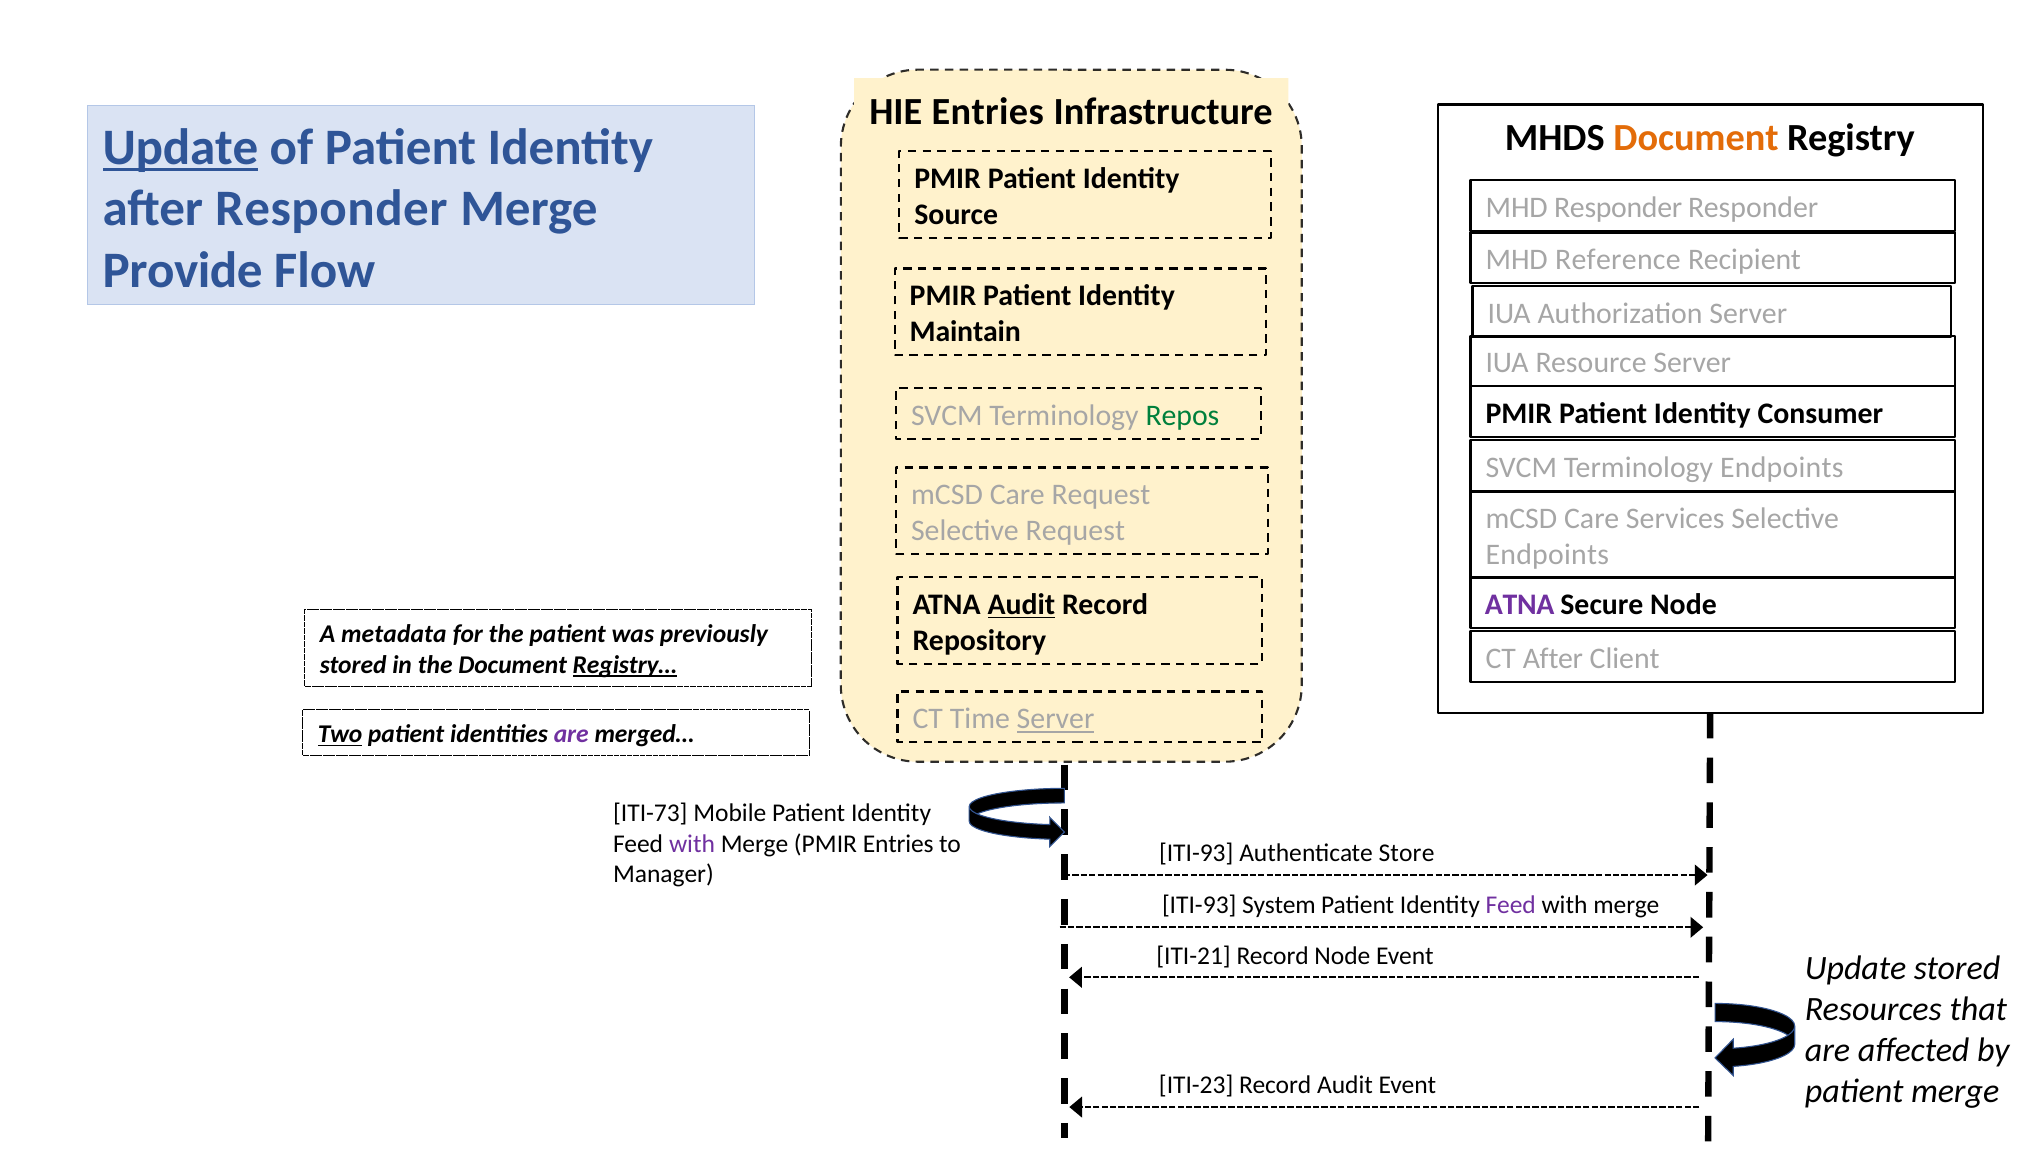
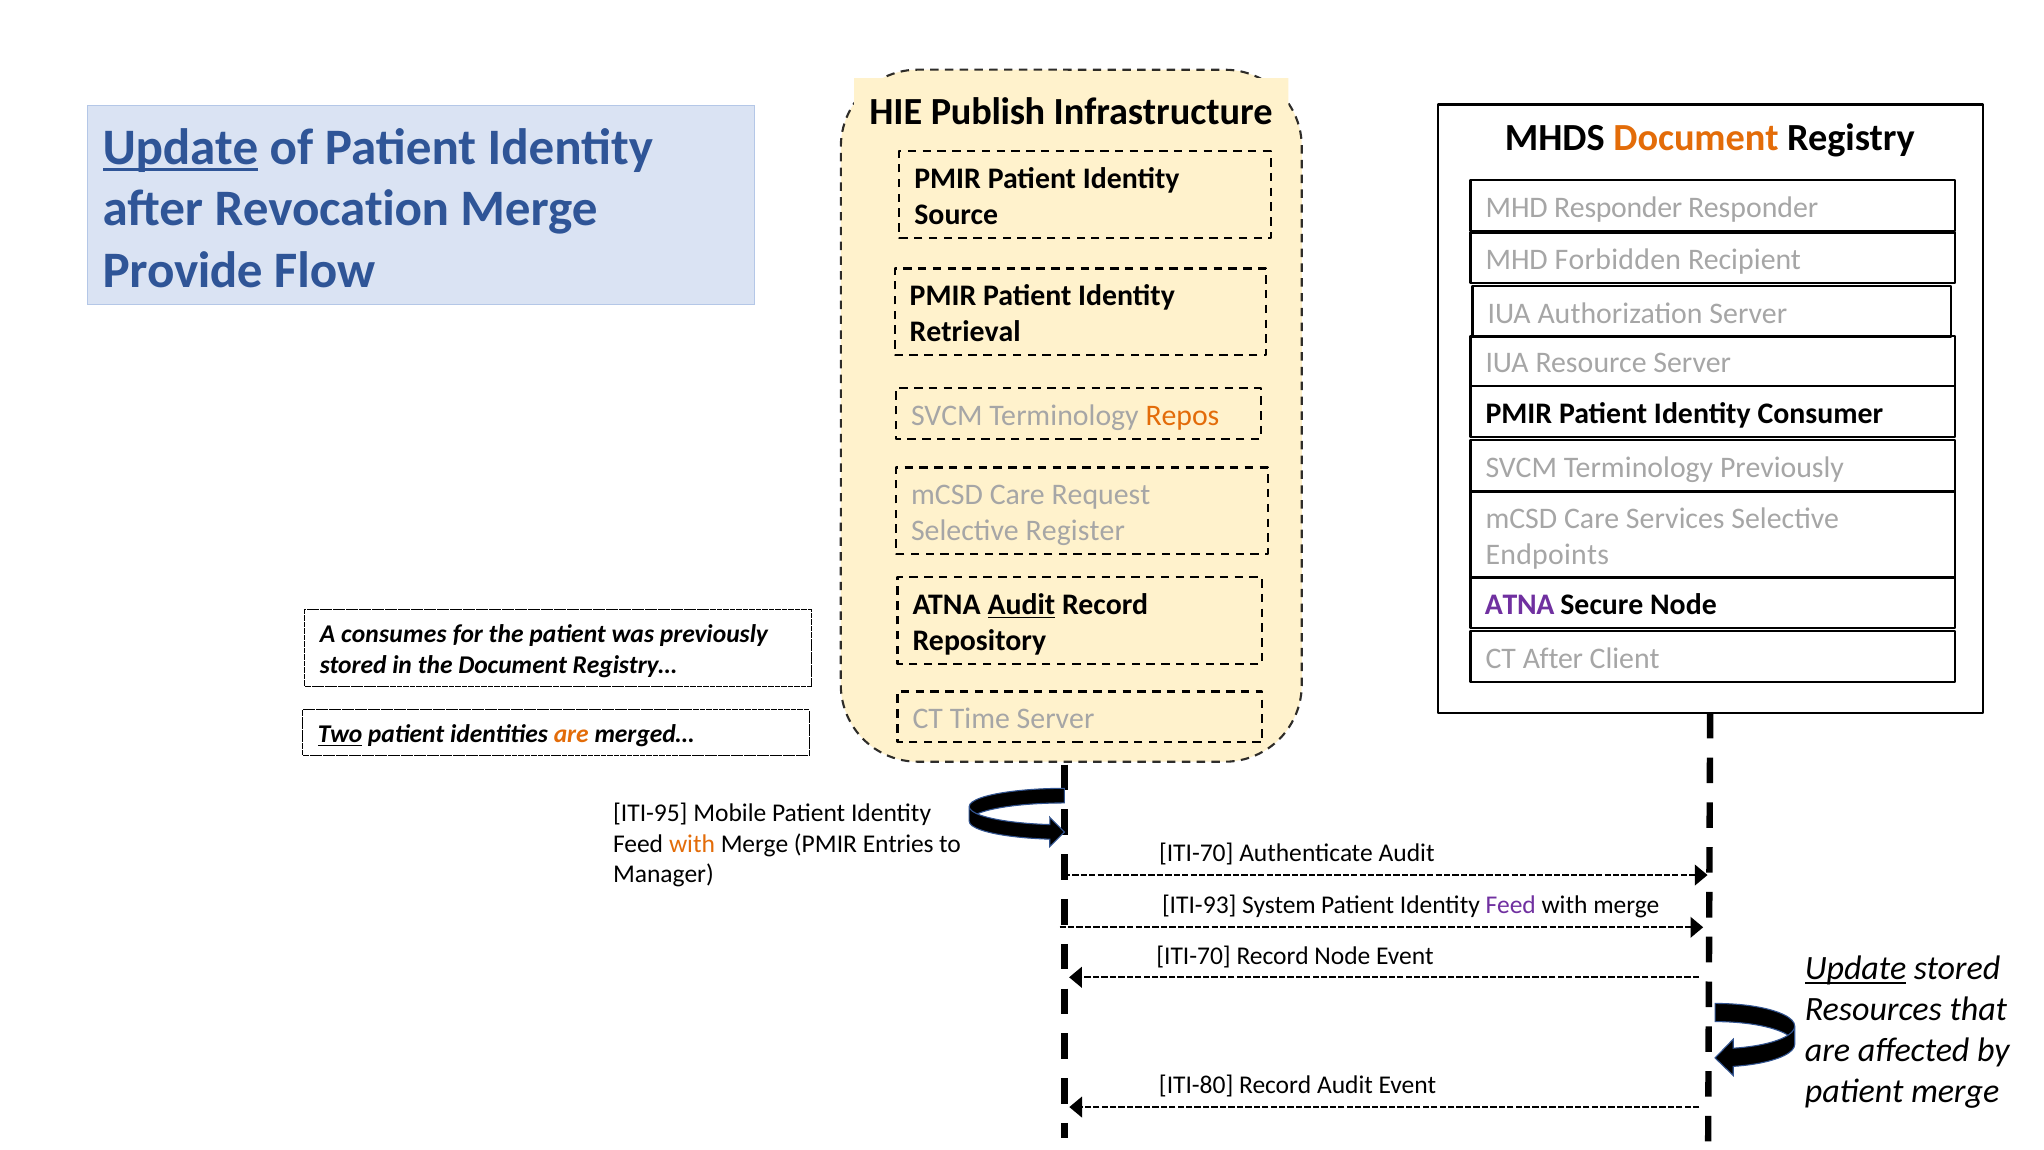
HIE Entries: Entries -> Publish (988, 111)
after Responder: Responder -> Revocation (332, 209)
Reference: Reference -> Forbidden (1618, 260)
Maintain: Maintain -> Retrieval (965, 332)
Repos colour: green -> orange (1182, 416)
Terminology Endpoints: Endpoints -> Previously (1782, 468)
Selective Request: Request -> Register (1075, 531)
metadata: metadata -> consumes (394, 634)
Registry… underline: present -> none (625, 665)
Server underline: present -> none (1056, 719)
are colour: purple -> orange (571, 734)
ITI-73: ITI-73 -> ITI-95 (650, 813)
with colour: purple -> orange (692, 844)
ITI-93: ITI-93 -> ITI-70 (1196, 853)
Authenticate Store: Store -> Audit (1407, 853)
ITI-21: ITI-21 -> ITI-70 (1194, 955)
Update underline: none -> present (1856, 968)
ITI-23: ITI-23 -> ITI-80 (1196, 1085)
